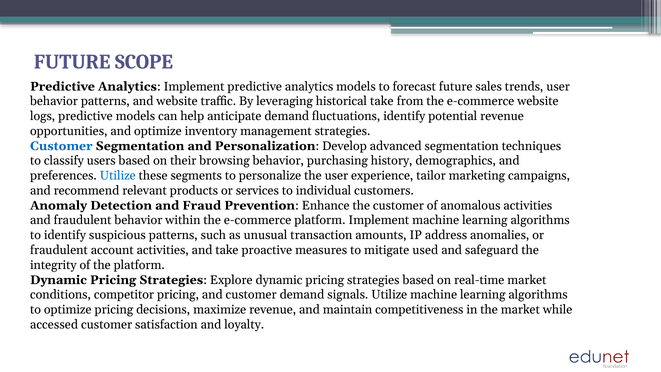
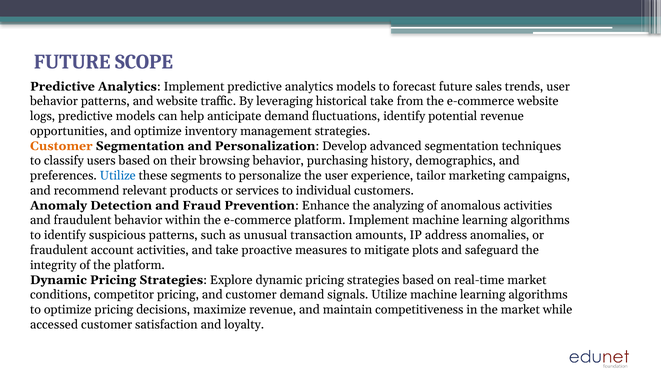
Customer colour: blue -> orange (61, 146)
the customer: customer -> analyzing (398, 205)
used: used -> plots (425, 250)
